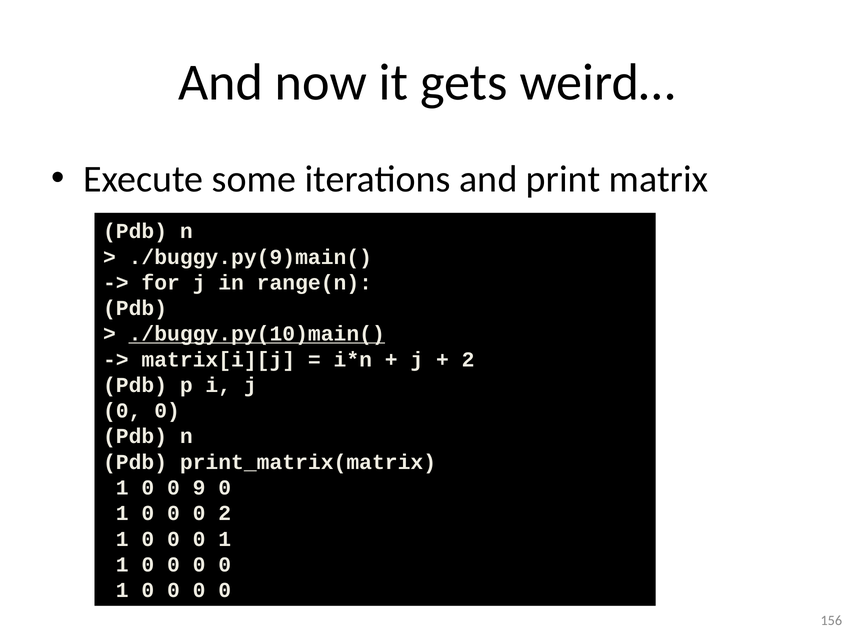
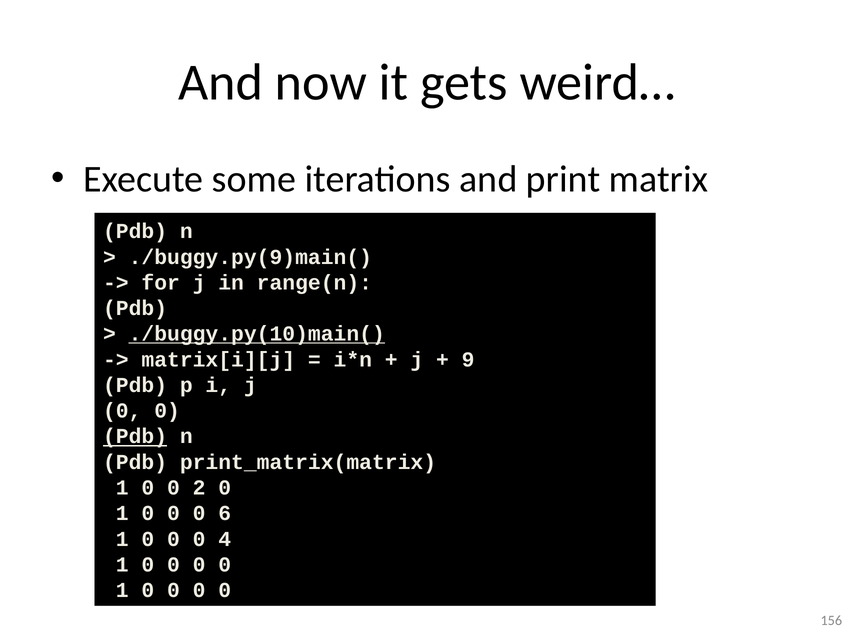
2: 2 -> 9 (468, 359)
Pdb underline: none -> present (135, 436)
9: 9 -> 2 (199, 487)
0 2: 2 -> 6 (225, 513)
1: 1 -> 4 (225, 539)
